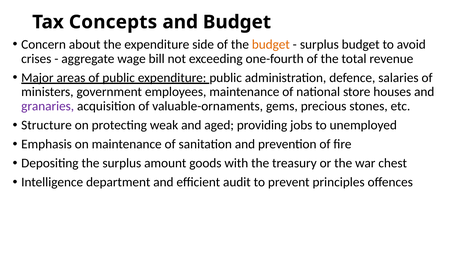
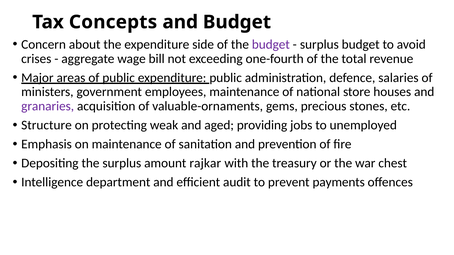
budget colour: orange -> purple (271, 44)
goods: goods -> rajkar (205, 164)
principles: principles -> payments (339, 183)
